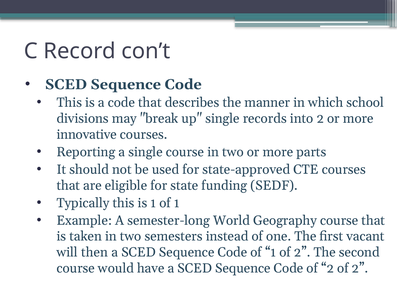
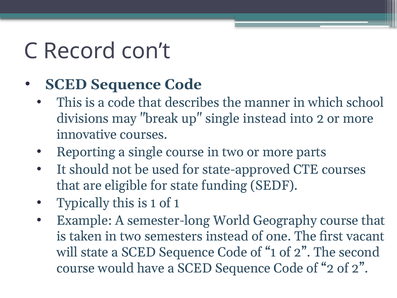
single records: records -> instead (265, 118)
will then: then -> state (95, 252)
